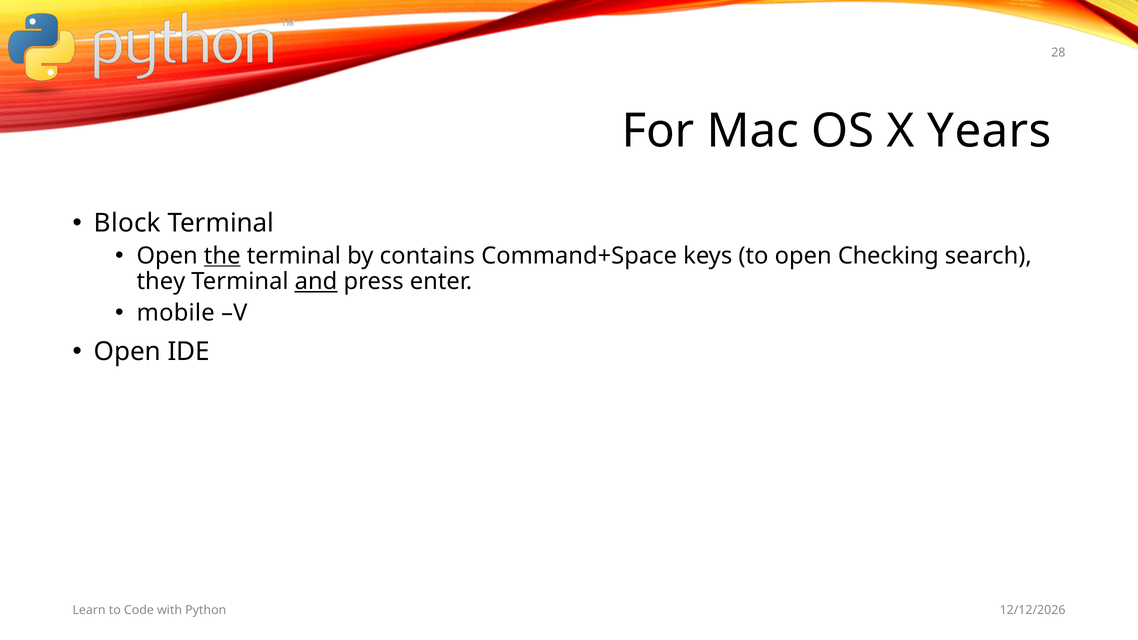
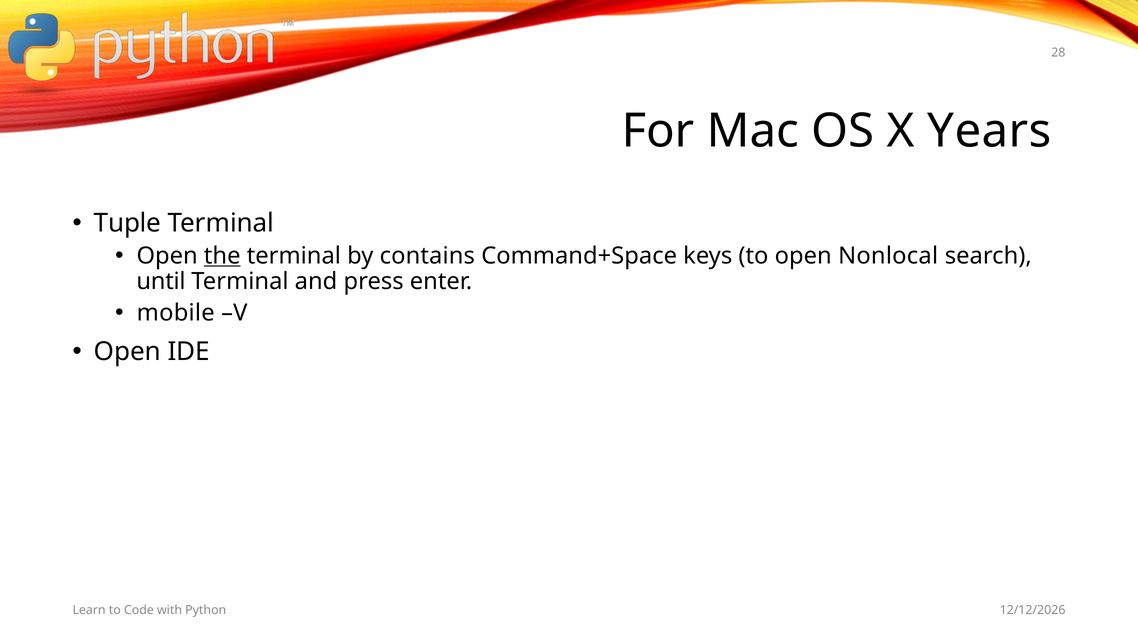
Block: Block -> Tuple (127, 223)
Checking: Checking -> Nonlocal (888, 256)
they: they -> until (161, 281)
and underline: present -> none (316, 281)
